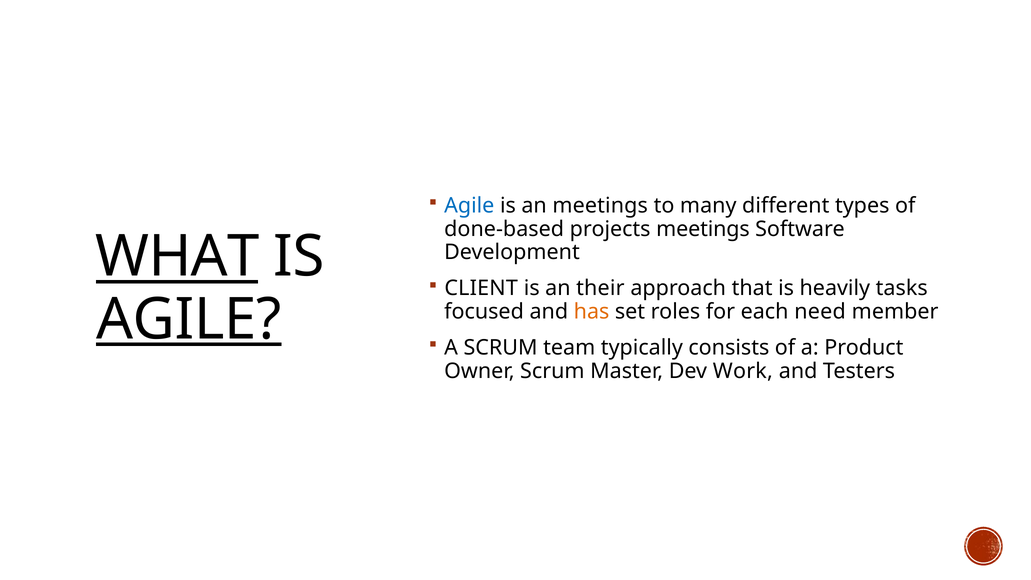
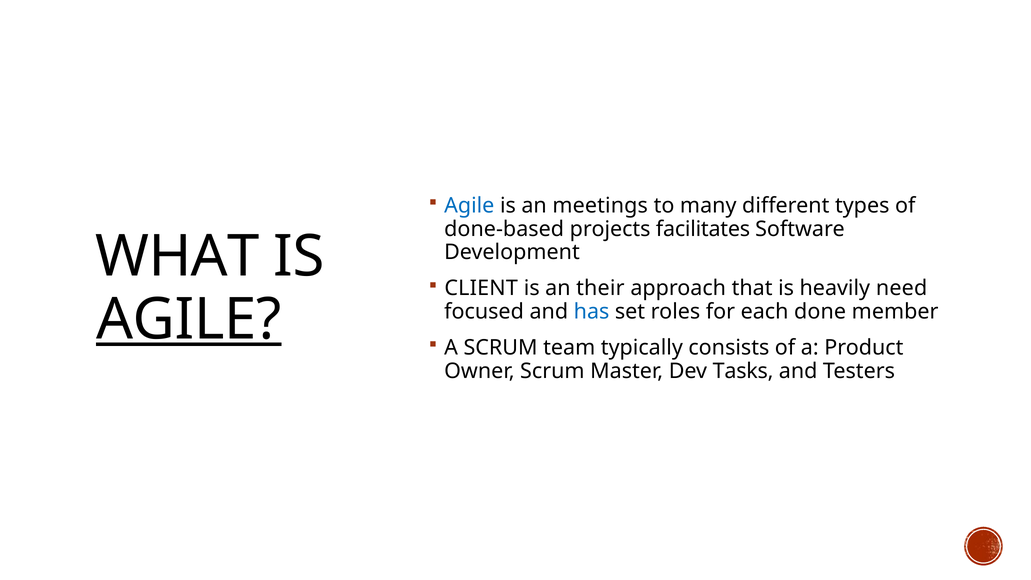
projects meetings: meetings -> facilitates (703, 229)
WHAT underline: present -> none (177, 257)
tasks: tasks -> need (902, 288)
has colour: orange -> blue (592, 312)
need: need -> done (820, 312)
Work: Work -> Tasks (743, 371)
